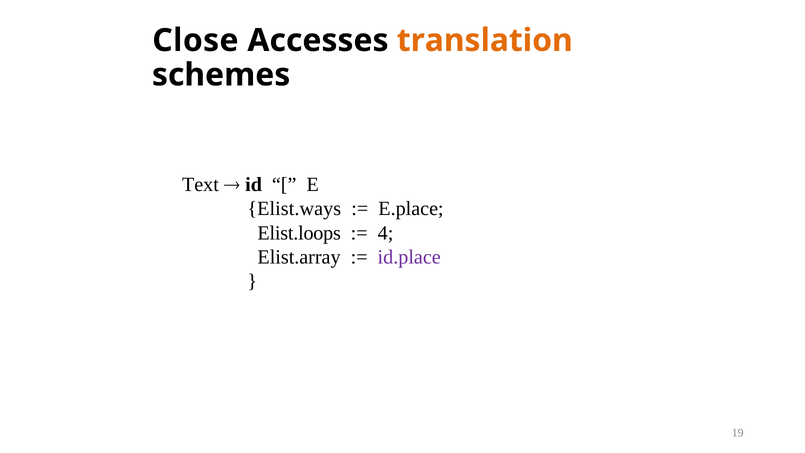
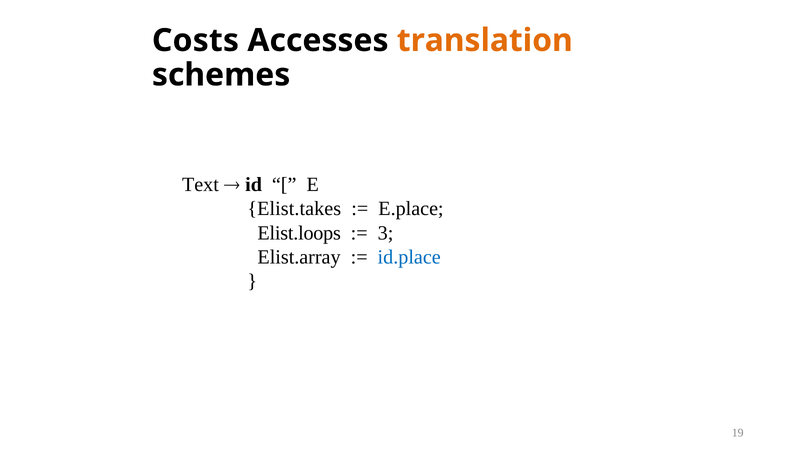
Close: Close -> Costs (195, 40)
Elist.ways: Elist.ways -> Elist.takes (294, 209)
4: 4 -> 3 (386, 233)
id.place colour: purple -> blue (409, 257)
